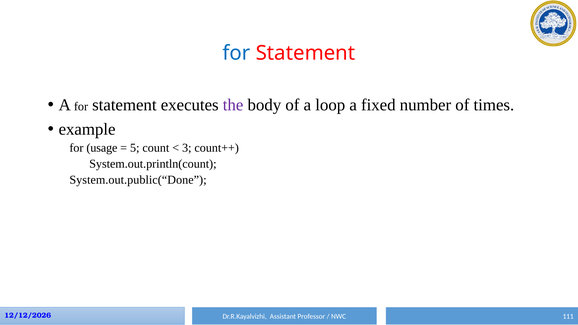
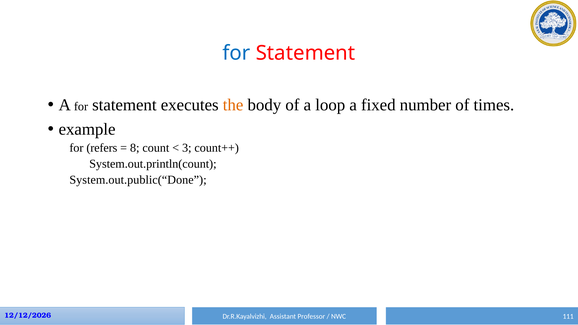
the colour: purple -> orange (233, 105)
usage: usage -> refers (102, 148)
5: 5 -> 8 (135, 148)
